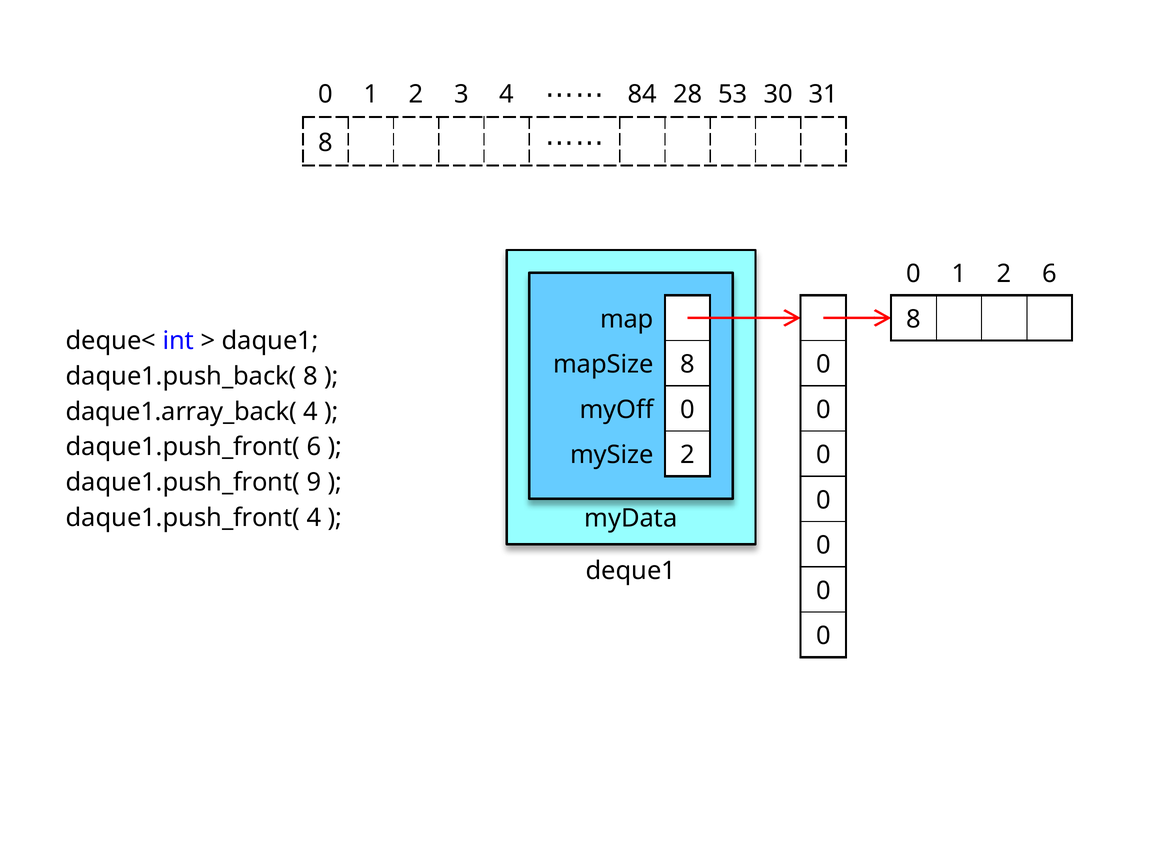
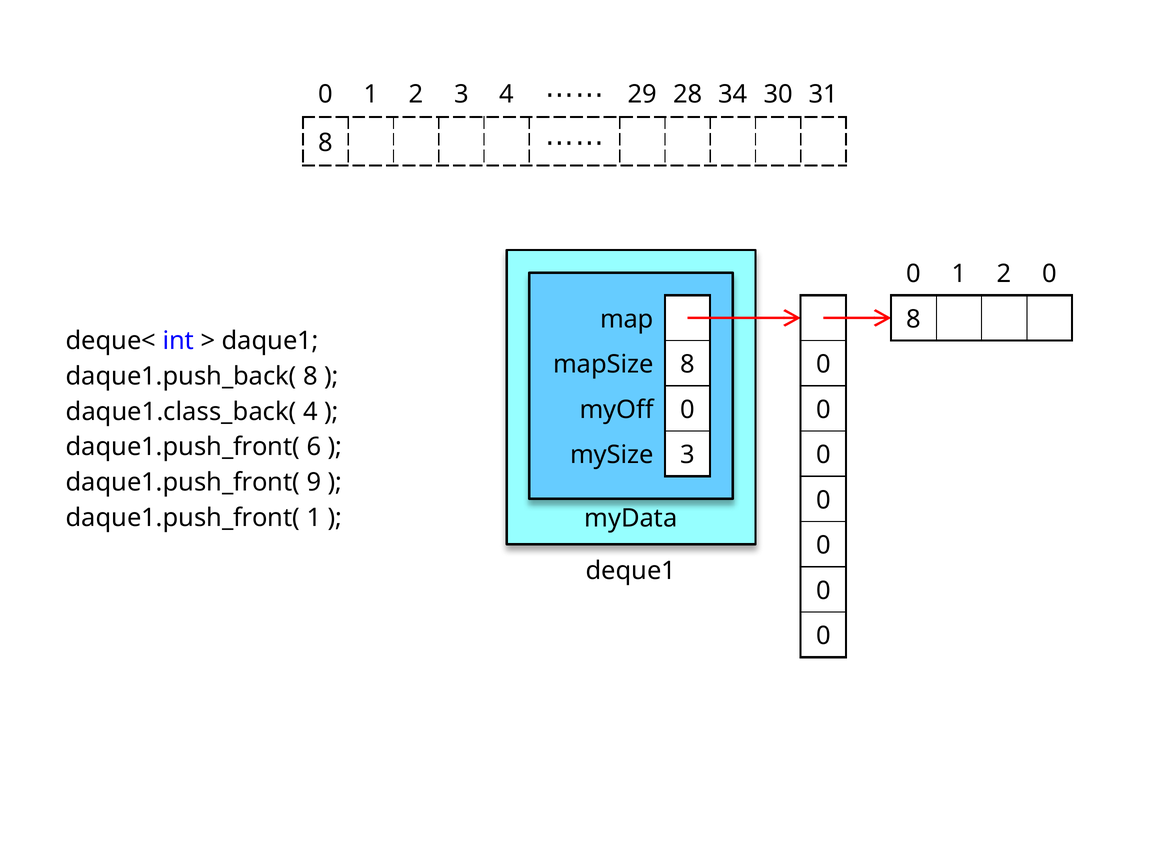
84: 84 -> 29 (642, 94)
53: 53 -> 34 (733, 94)
2 6: 6 -> 0 (1049, 274)
daque1.array_back(: daque1.array_back( -> daque1.class_back( (181, 411)
mySize 2: 2 -> 3 (688, 455)
daque1.push_front( 4: 4 -> 1 (314, 518)
